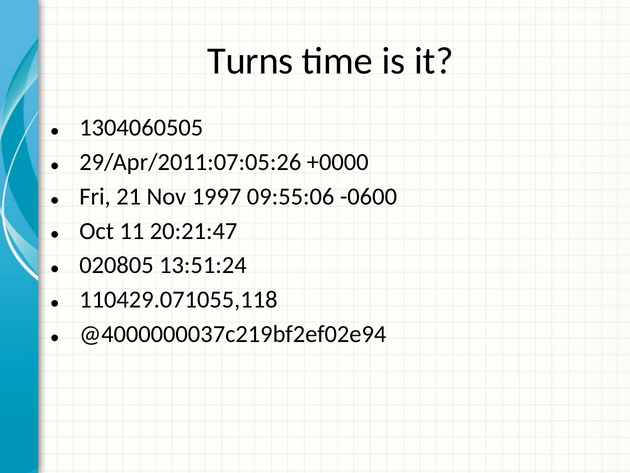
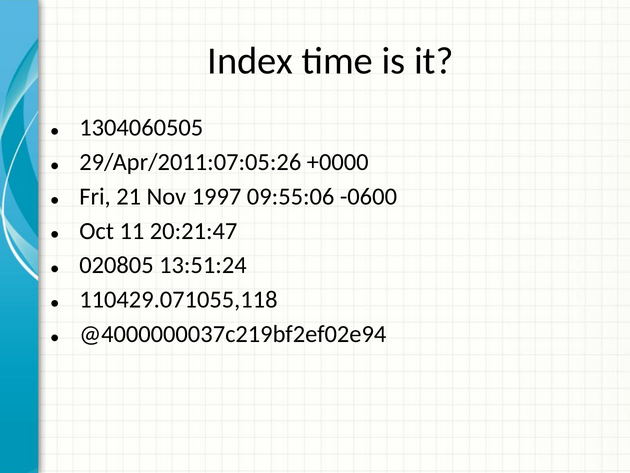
Turns: Turns -> Index (250, 61)
